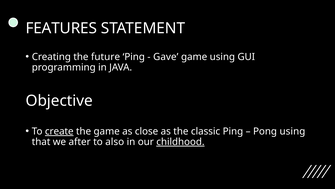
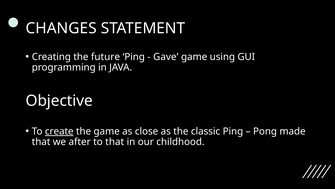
FEATURES: FEATURES -> CHANGES (61, 28)
Pong using: using -> made (292, 131)
to also: also -> that (115, 142)
childhood underline: present -> none (180, 142)
